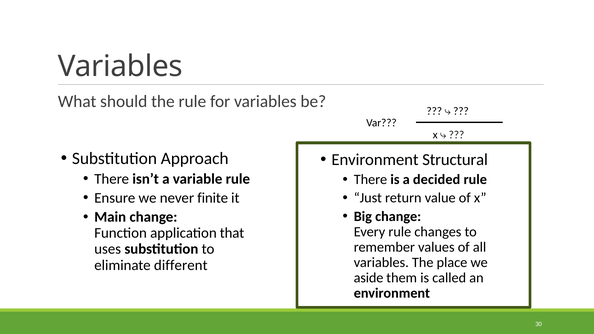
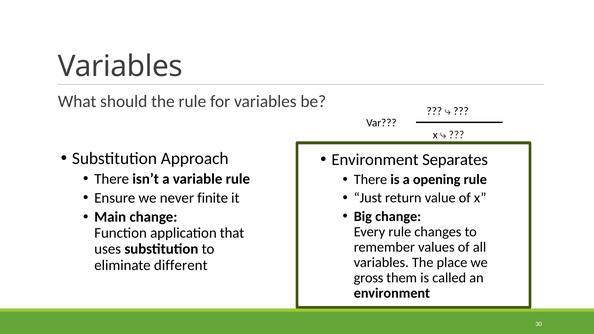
Structural: Structural -> Separates (455, 160)
decided: decided -> opening (437, 180)
aside: aside -> gross (369, 278)
